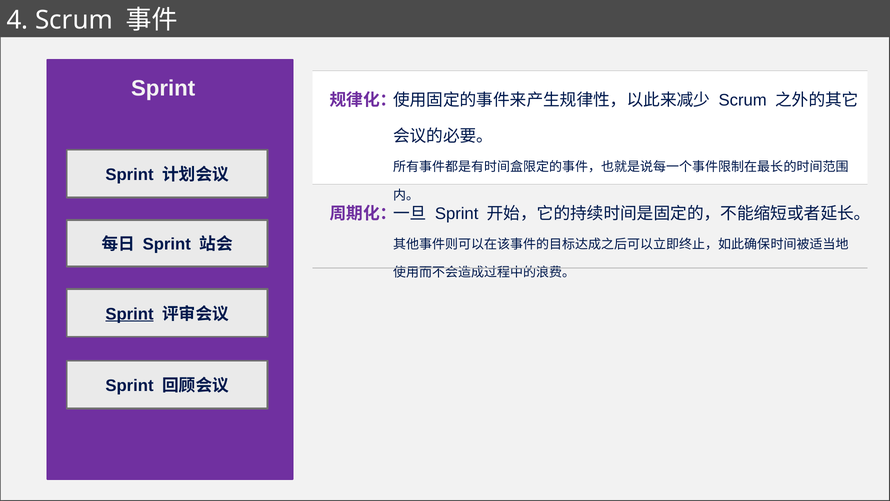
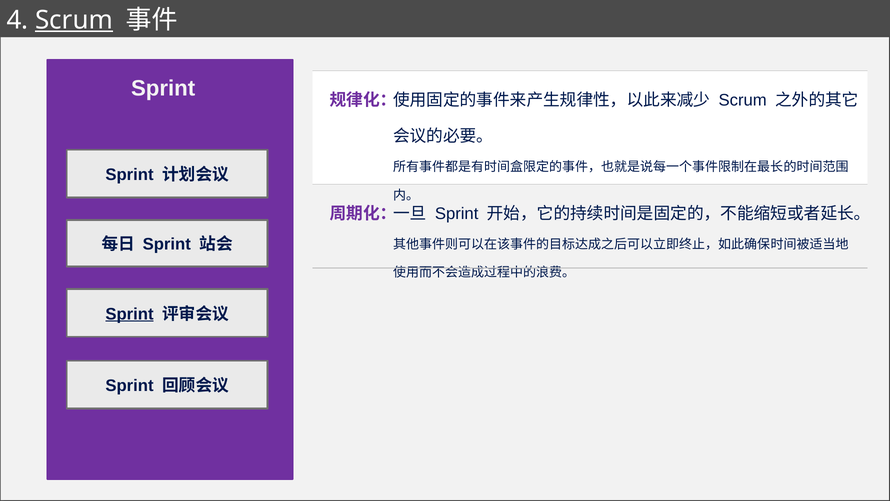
Scrum underline: none -> present (74, 20)
